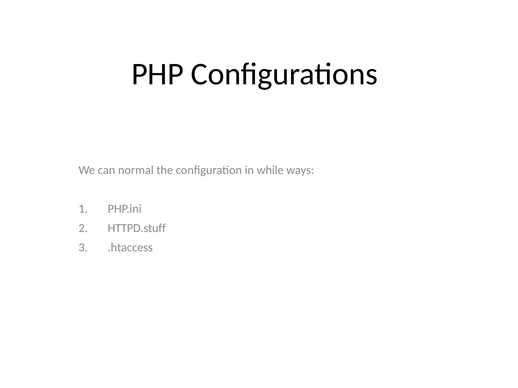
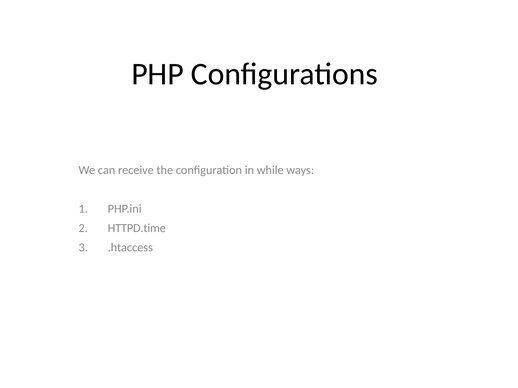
normal: normal -> receive (136, 171)
HTTPD.stuff: HTTPD.stuff -> HTTPD.time (137, 228)
